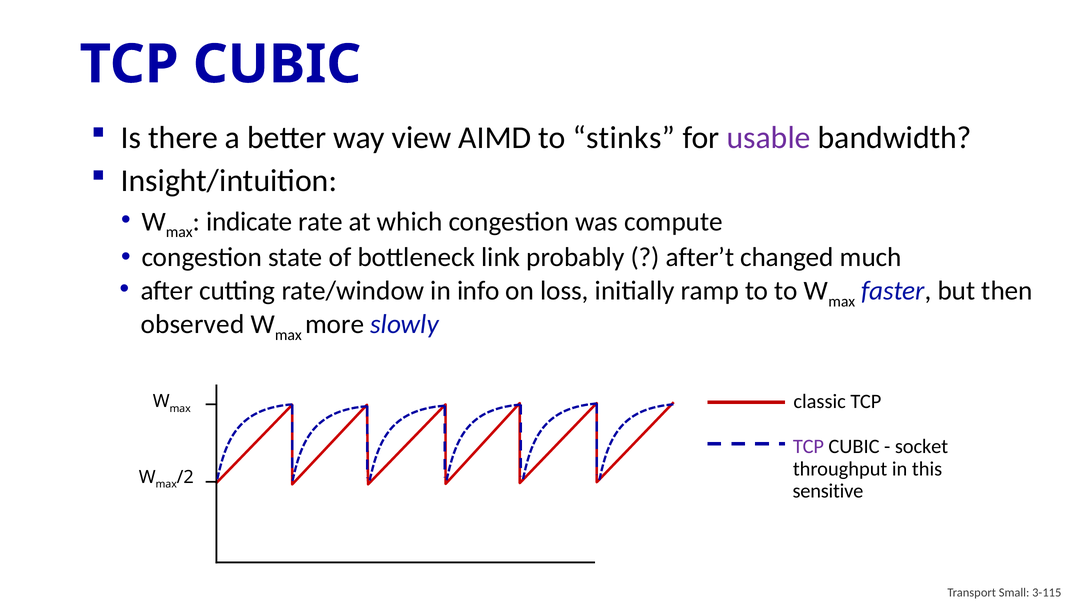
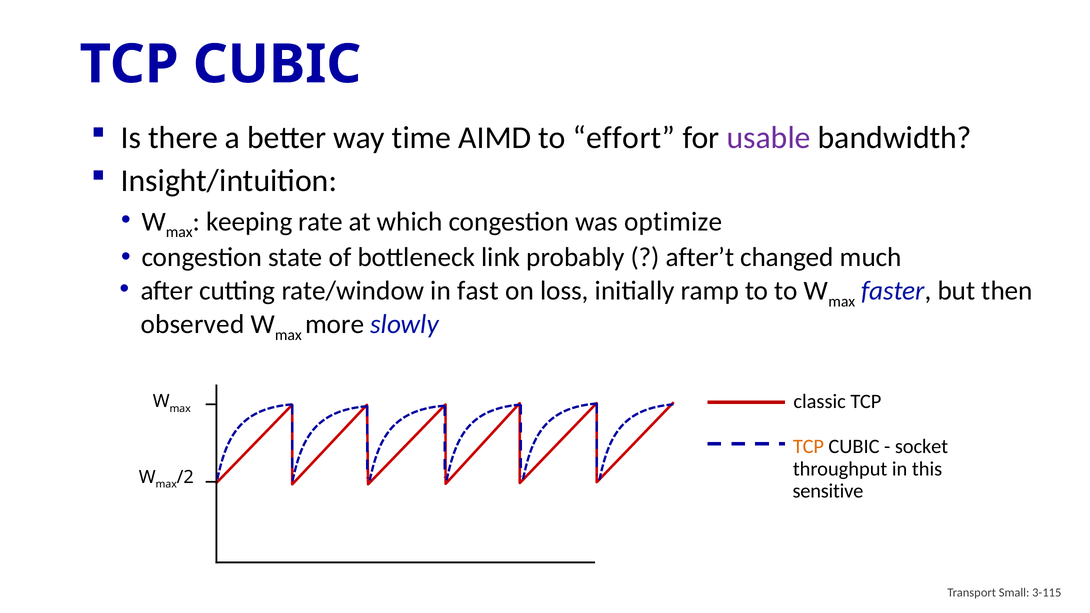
view: view -> time (421, 138)
stinks: stinks -> effort (624, 138)
indicate: indicate -> keeping (249, 222)
compute: compute -> optimize (673, 222)
info: info -> fast (478, 291)
TCP colour: purple -> orange (808, 447)
